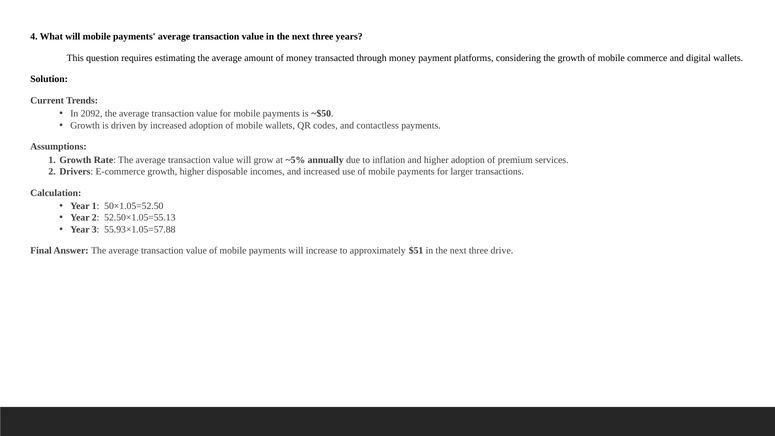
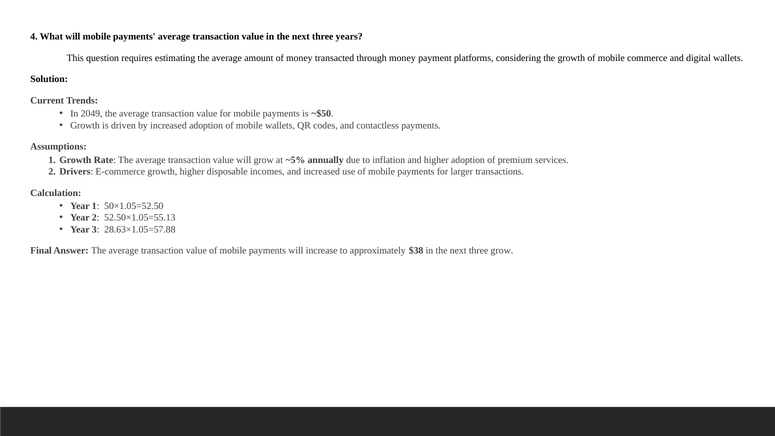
2092: 2092 -> 2049 (92, 114)
55.93×1.05=57.88: 55.93×1.05=57.88 -> 28.63×1.05=57.88 (140, 229)
$51: $51 -> $38 (416, 251)
three drive: drive -> grow (502, 251)
